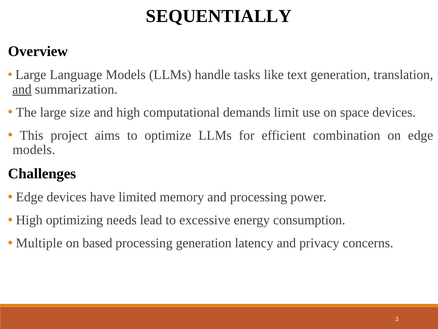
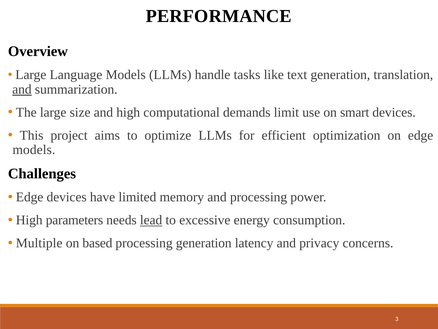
SEQUENTIALLY: SEQUENTIALLY -> PERFORMANCE (219, 16)
space: space -> smart (355, 112)
combination: combination -> optimization (347, 135)
optimizing: optimizing -> parameters (74, 220)
lead underline: none -> present (151, 220)
